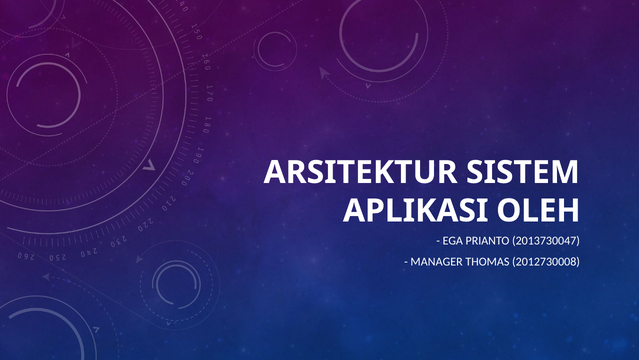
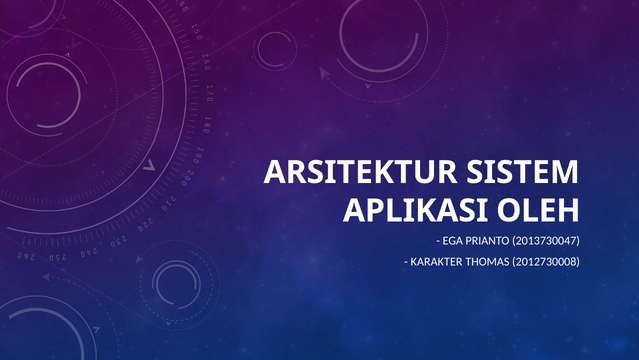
MANAGER: MANAGER -> KARAKTER (437, 261)
